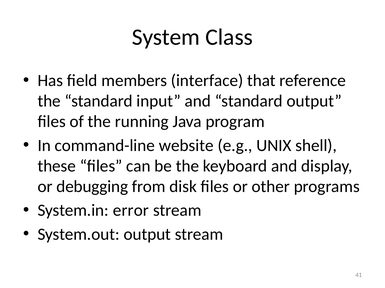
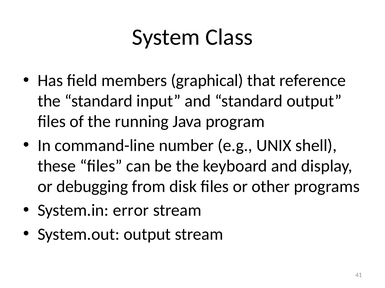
interface: interface -> graphical (207, 81)
website: website -> number (186, 146)
